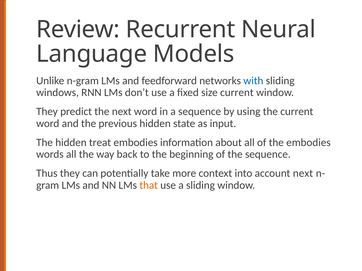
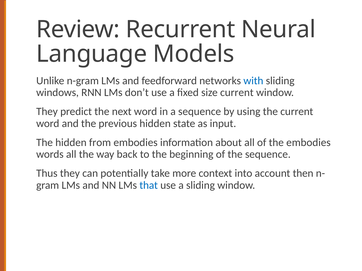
treat: treat -> from (100, 143)
account next: next -> then (303, 174)
that colour: orange -> blue (149, 186)
